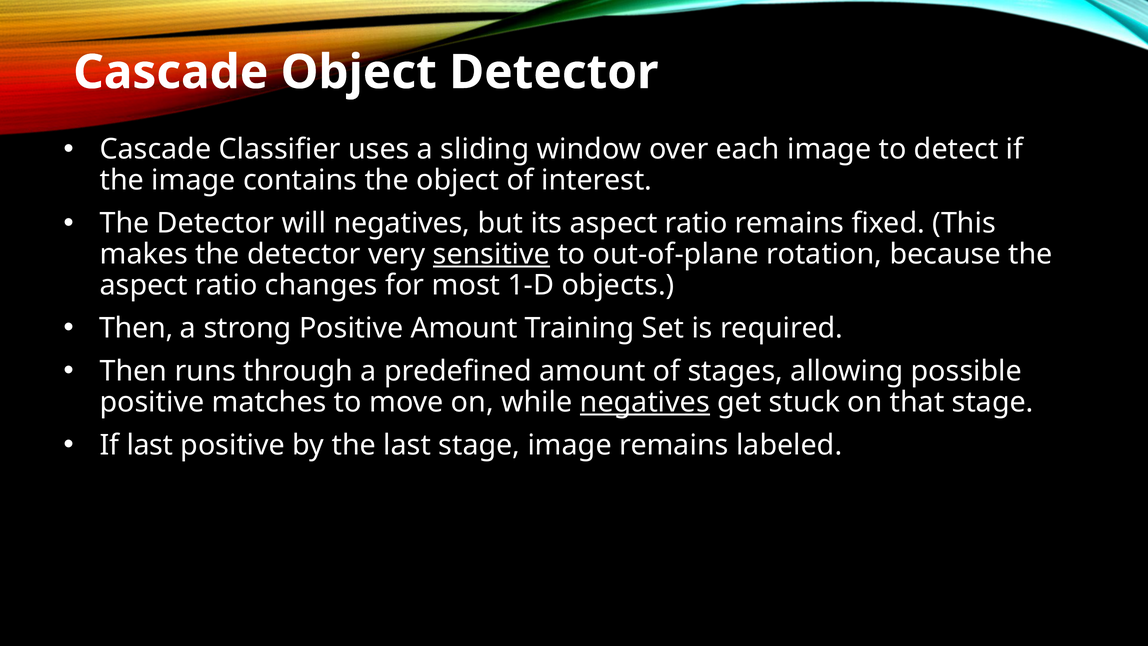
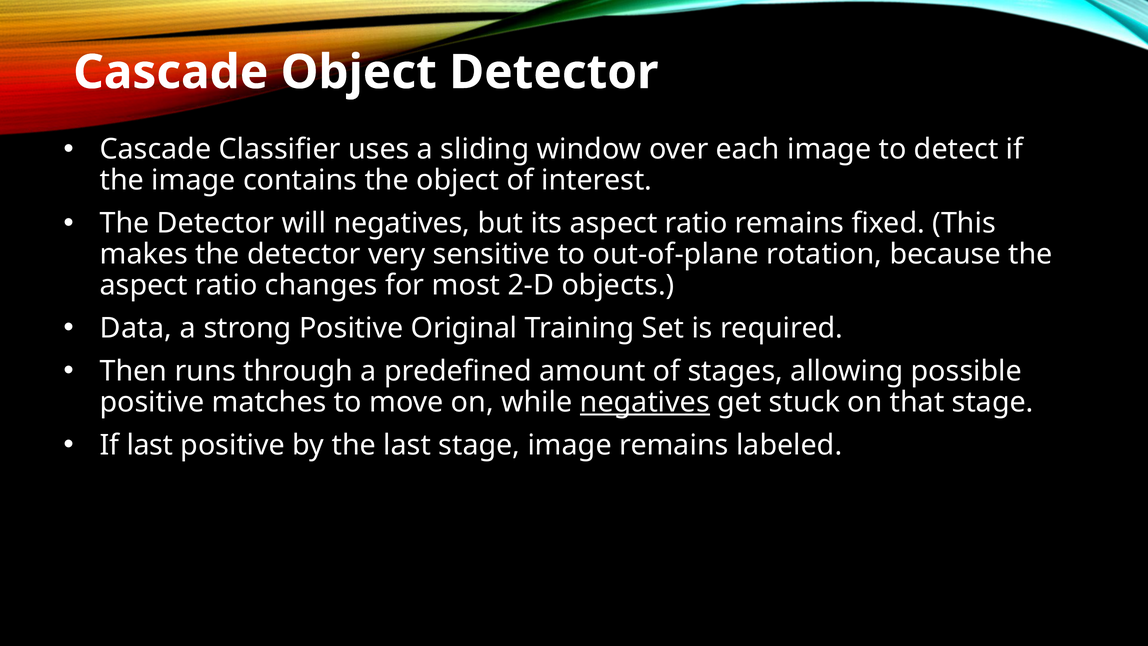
sensitive underline: present -> none (491, 254)
1-D: 1-D -> 2-D (531, 285)
Then: Then -> Data (136, 328)
Positive Amount: Amount -> Original (464, 328)
